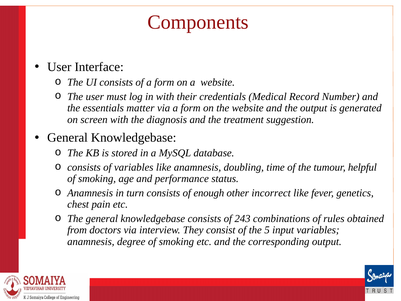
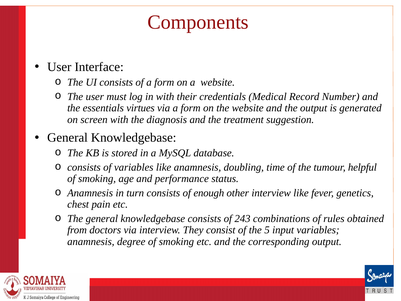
matter: matter -> virtues (141, 108)
other incorrect: incorrect -> interview (271, 193)
